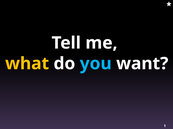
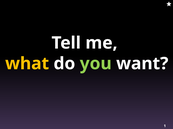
you colour: light blue -> light green (96, 64)
